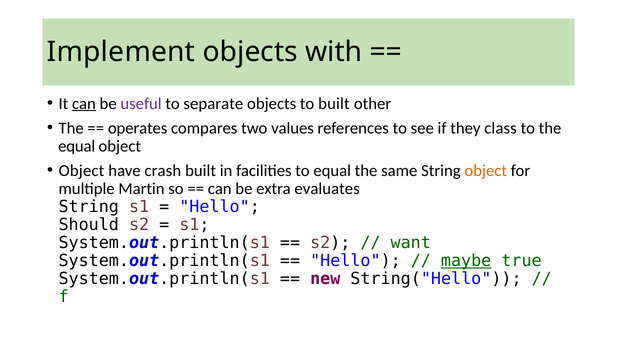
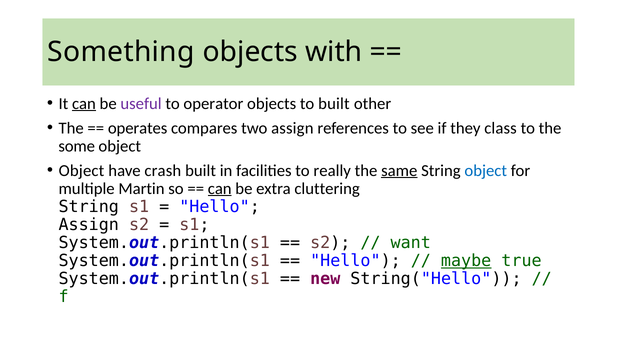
Implement: Implement -> Something (121, 52)
separate: separate -> operator (213, 104)
two values: values -> assign (292, 128)
equal: equal -> some (77, 146)
to equal: equal -> really (332, 171)
same underline: none -> present (399, 171)
object colour: orange -> blue (486, 171)
can underline: none -> present (220, 189)
evaluates: evaluates -> cluttering (327, 189)
Should: Should -> Assign (89, 225)
